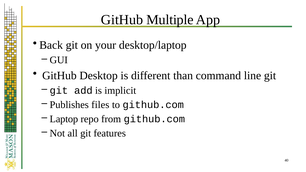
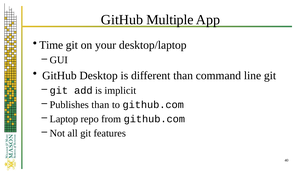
Back: Back -> Time (51, 45)
Publishes files: files -> than (100, 105)
